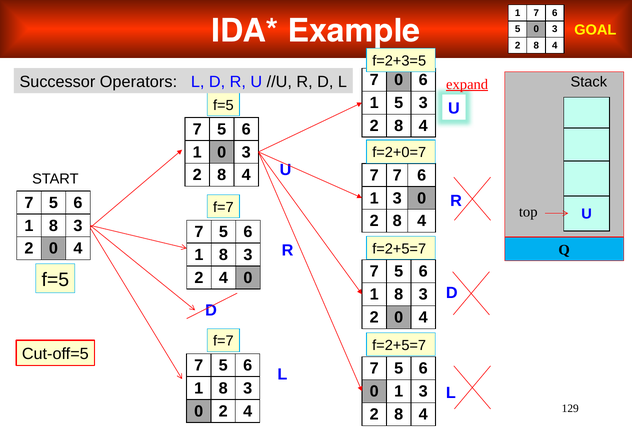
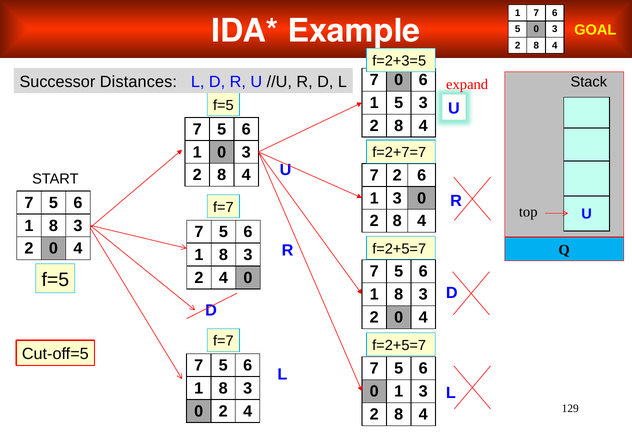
Operators: Operators -> Distances (138, 82)
expand underline: present -> none (467, 84)
f=2+0=7: f=2+0=7 -> f=2+7=7 (399, 153)
7 7: 7 -> 2 (397, 175)
